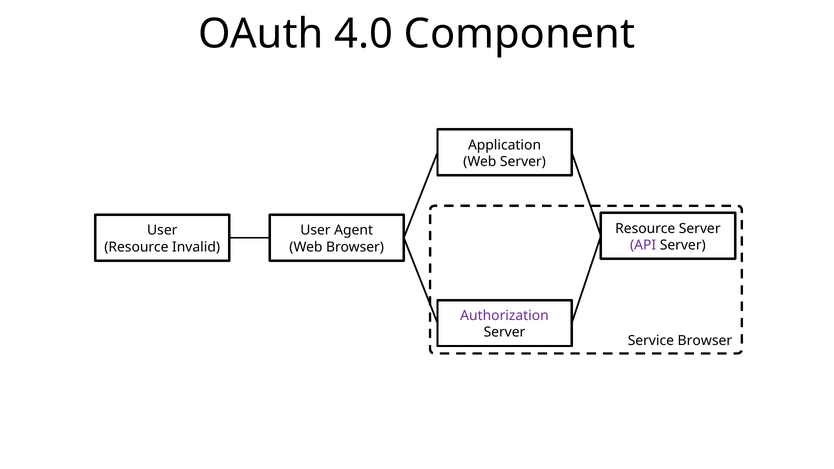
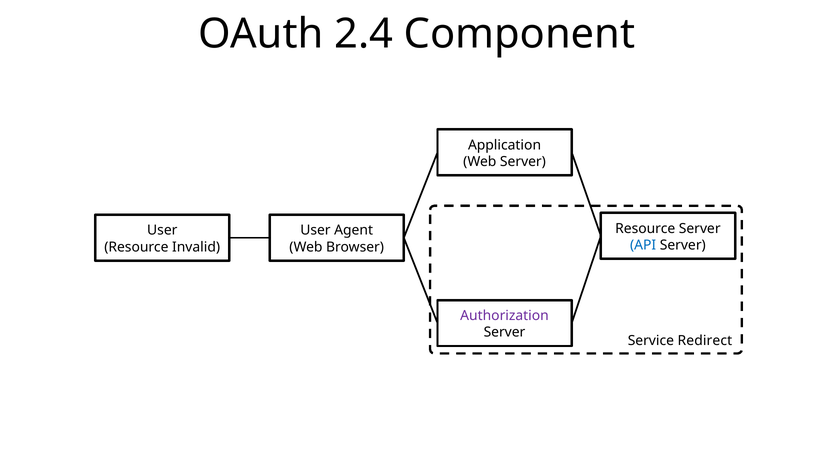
4.0: 4.0 -> 2.4 (364, 34)
API colour: purple -> blue (643, 245)
Service Browser: Browser -> Redirect (705, 341)
